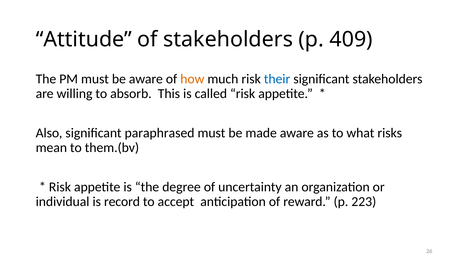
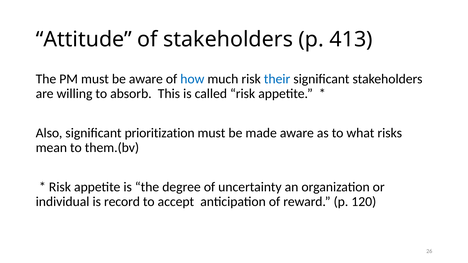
409: 409 -> 413 (351, 39)
how colour: orange -> blue (192, 79)
paraphrased: paraphrased -> prioritization (160, 133)
223: 223 -> 120 (364, 202)
